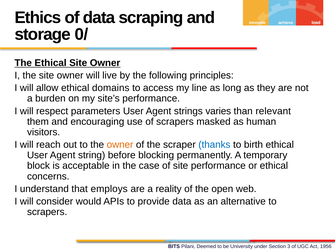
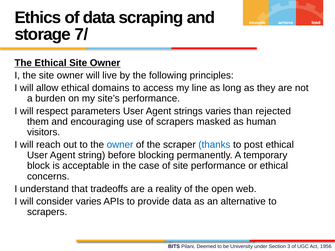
0/: 0/ -> 7/ (81, 34)
relevant: relevant -> rejected (273, 111)
owner colour: orange -> blue (120, 145)
birth: birth -> post (253, 145)
employs: employs -> tradeoffs (109, 189)
consider would: would -> varies (89, 202)
